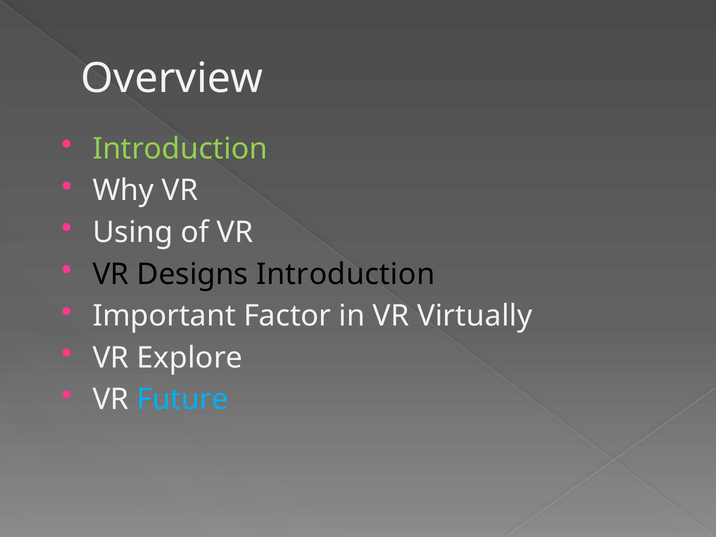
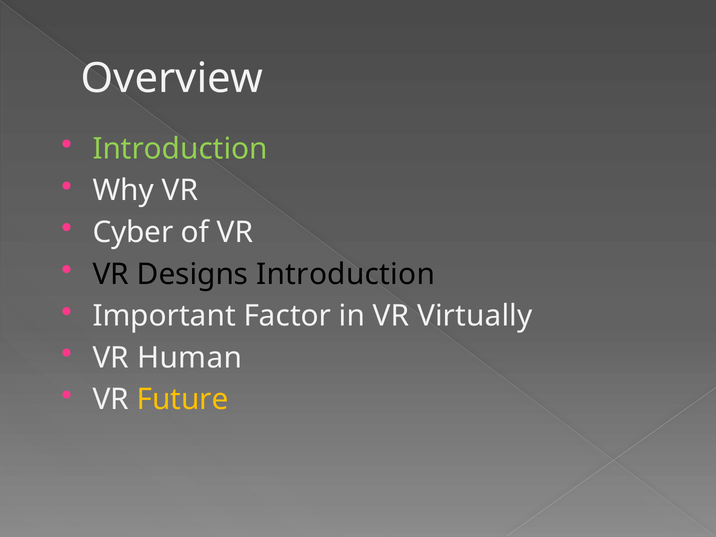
Using: Using -> Cyber (133, 232)
Explore: Explore -> Human (190, 358)
Future colour: light blue -> yellow (183, 400)
